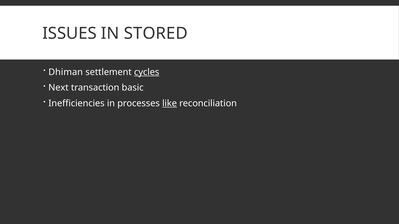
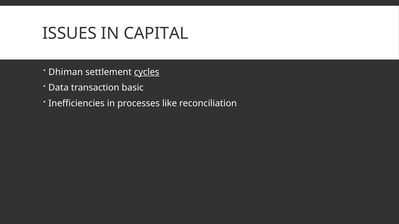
STORED: STORED -> CAPITAL (156, 34)
Next: Next -> Data (58, 88)
like underline: present -> none (170, 104)
